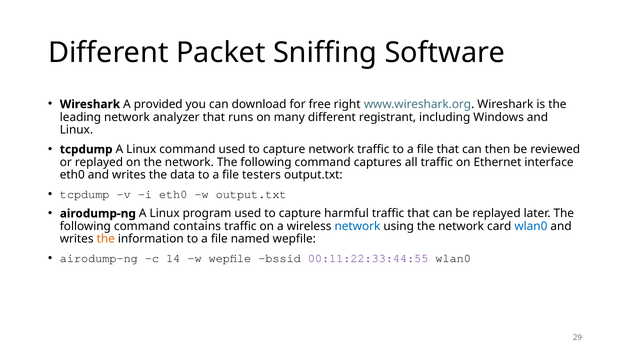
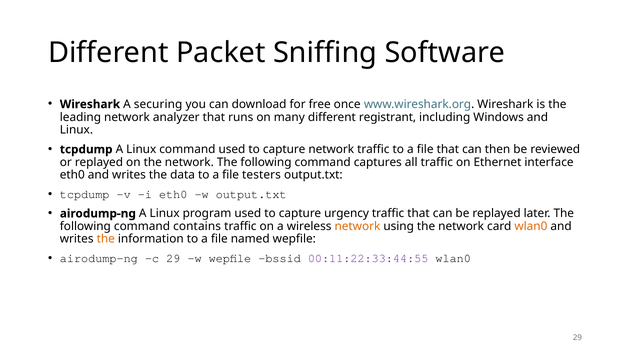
provided: provided -> securing (158, 104)
right: right -> once (347, 104)
harmful: harmful -> urgency (347, 214)
network colour: blue -> orange (357, 227)
wlan0 colour: blue -> orange (531, 227)
c 14: 14 -> 29 (173, 259)
